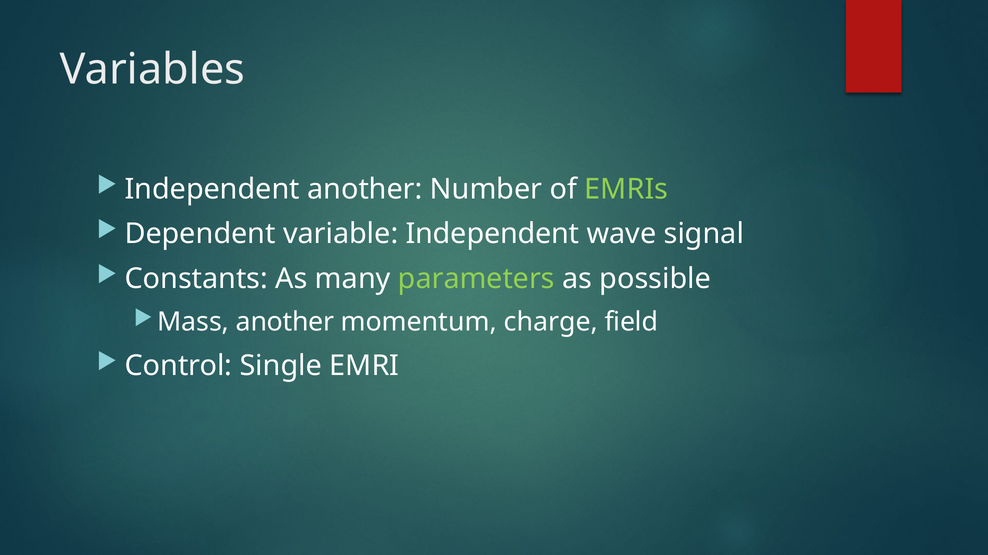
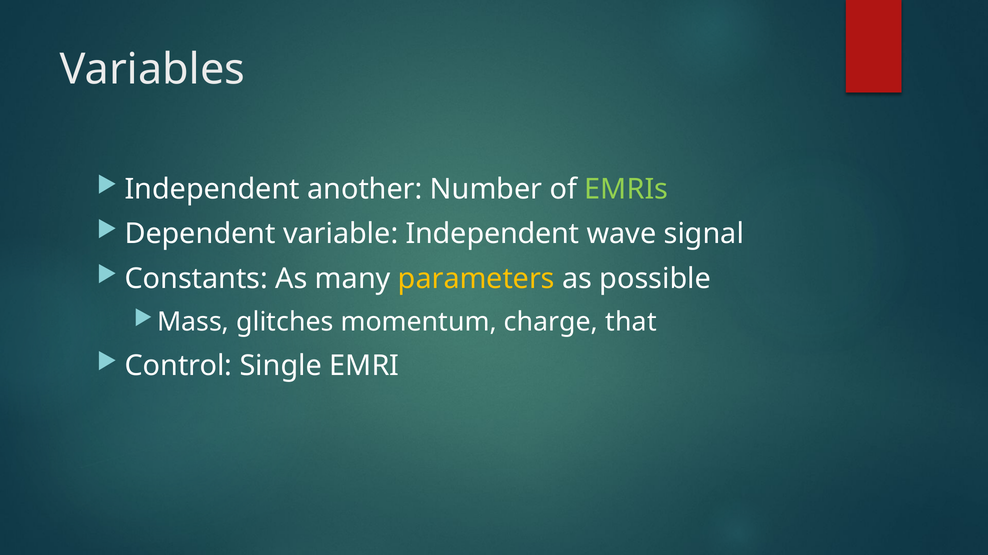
parameters colour: light green -> yellow (476, 279)
Mass another: another -> glitches (285, 322)
field: field -> that (631, 322)
